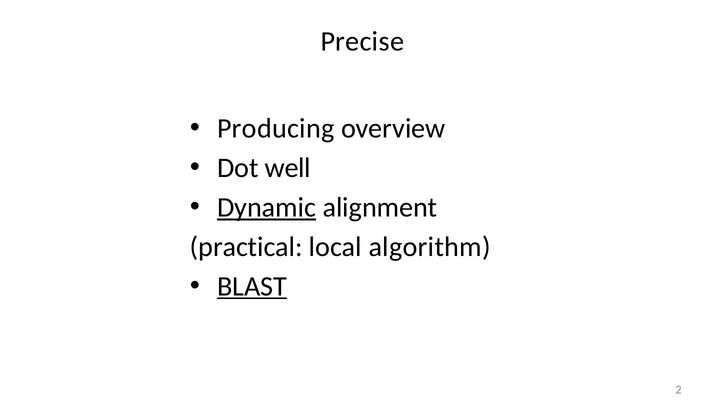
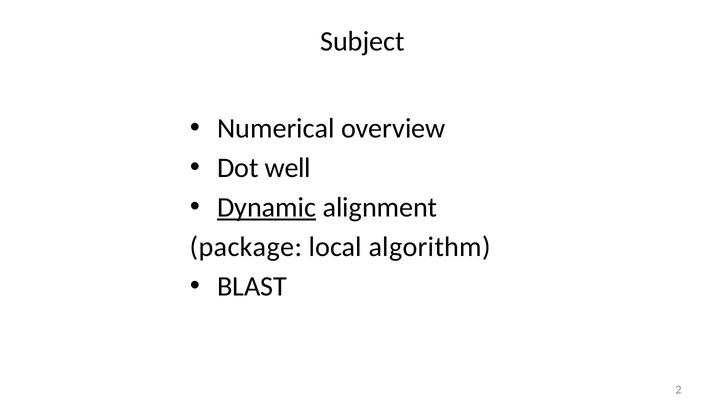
Precise: Precise -> Subject (362, 41)
Producing: Producing -> Numerical (276, 128)
practical: practical -> package (246, 247)
BLAST underline: present -> none (252, 286)
